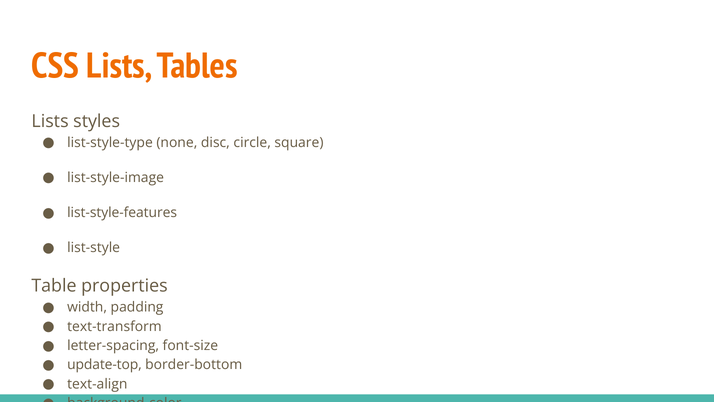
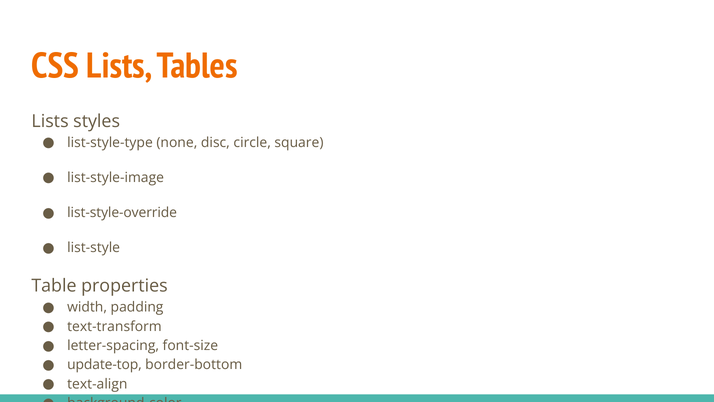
list-style-features: list-style-features -> list-style-override (122, 212)
